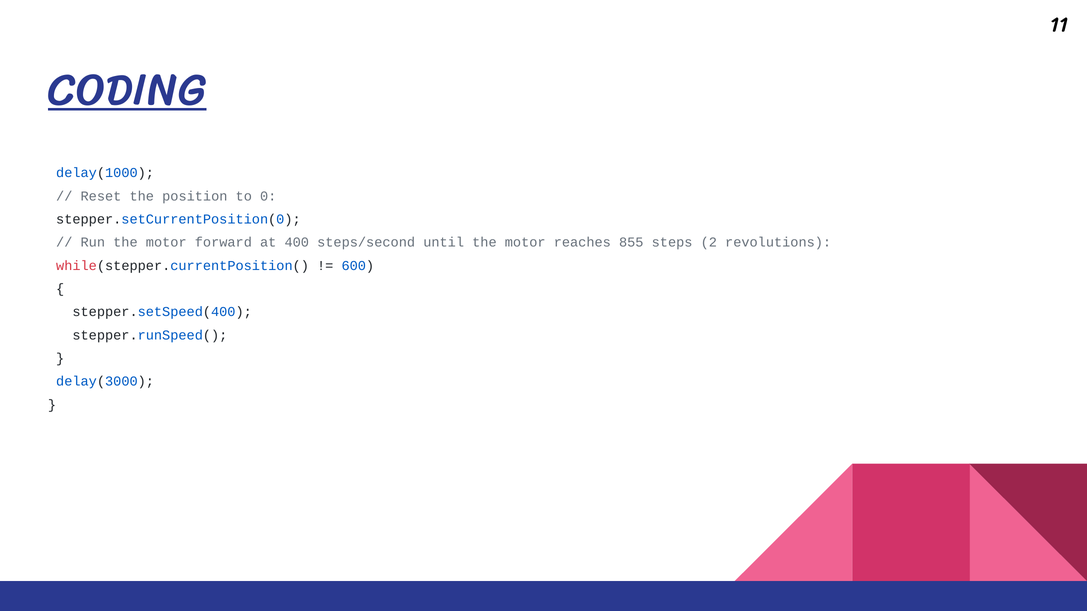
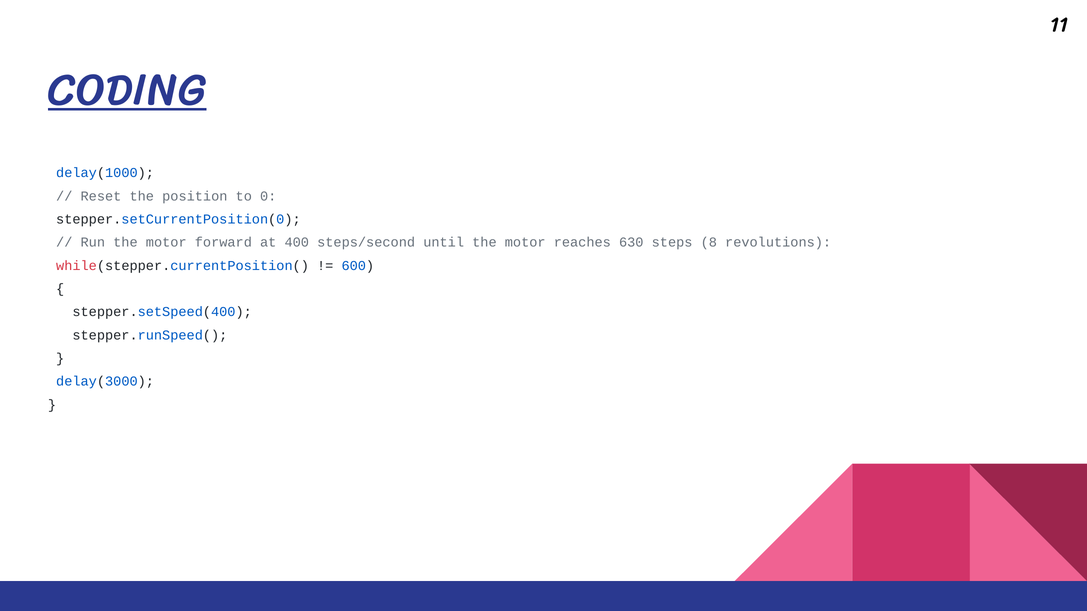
855: 855 -> 630 (631, 243)
2: 2 -> 8 (709, 243)
